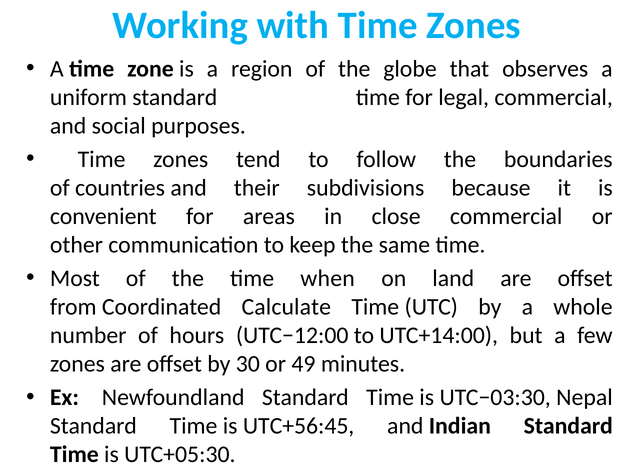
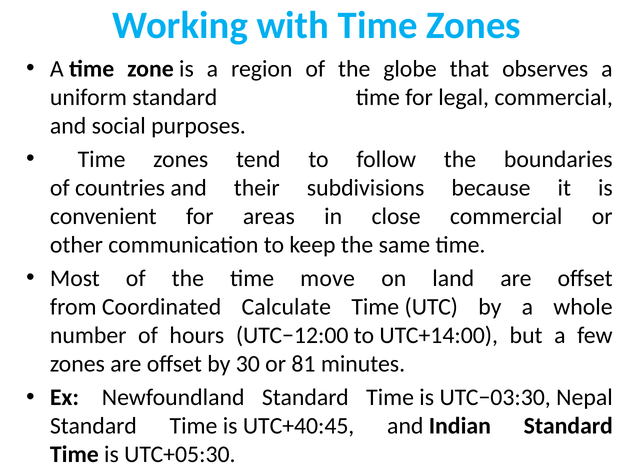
when: when -> move (328, 278)
49: 49 -> 81 (303, 364)
UTC+56:45: UTC+56:45 -> UTC+40:45 (299, 426)
